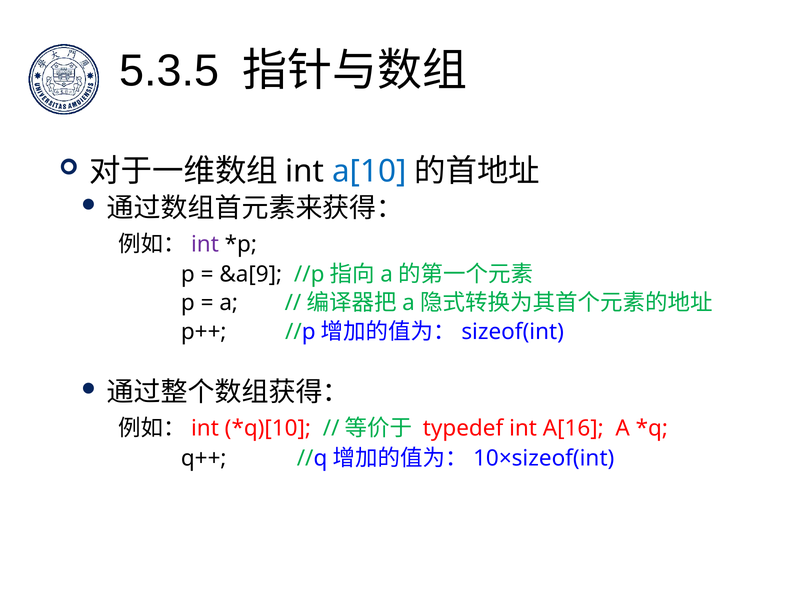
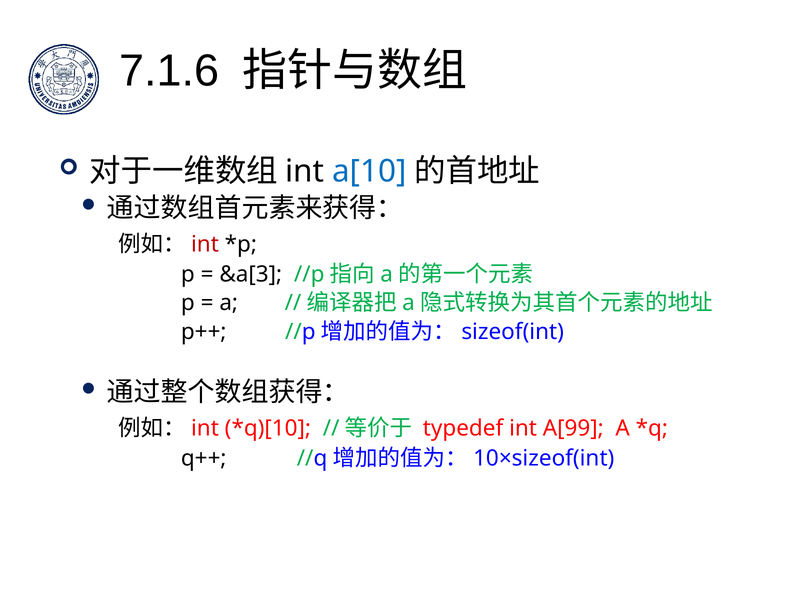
5.3.5: 5.3.5 -> 7.1.6 (169, 71)
int colour: purple -> red (205, 244)
&a[9: &a[9 -> &a[3 (251, 274)
A[16: A[16 -> A[99 (573, 428)
